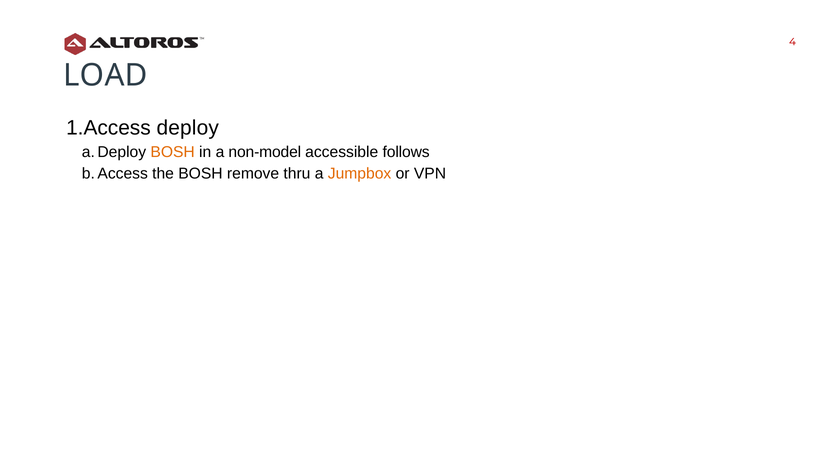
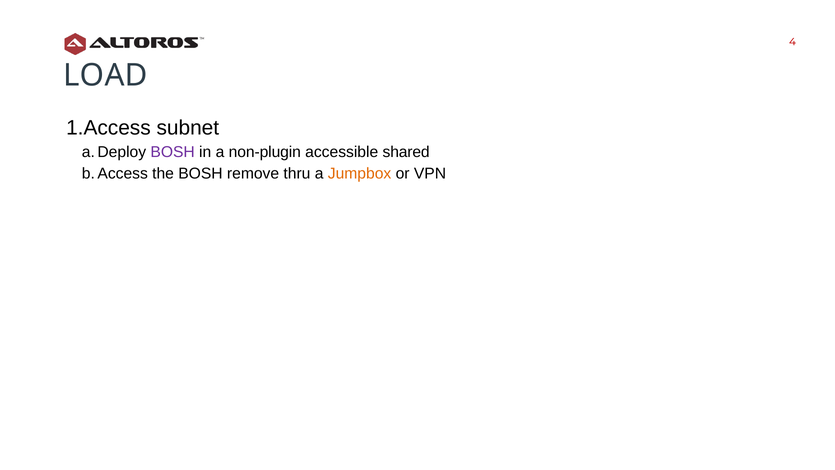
deploy: deploy -> subnet (188, 128)
BOSH colour: orange -> purple (173, 152)
non-model: non-model -> non-plugin (265, 152)
follows: follows -> shared (406, 152)
